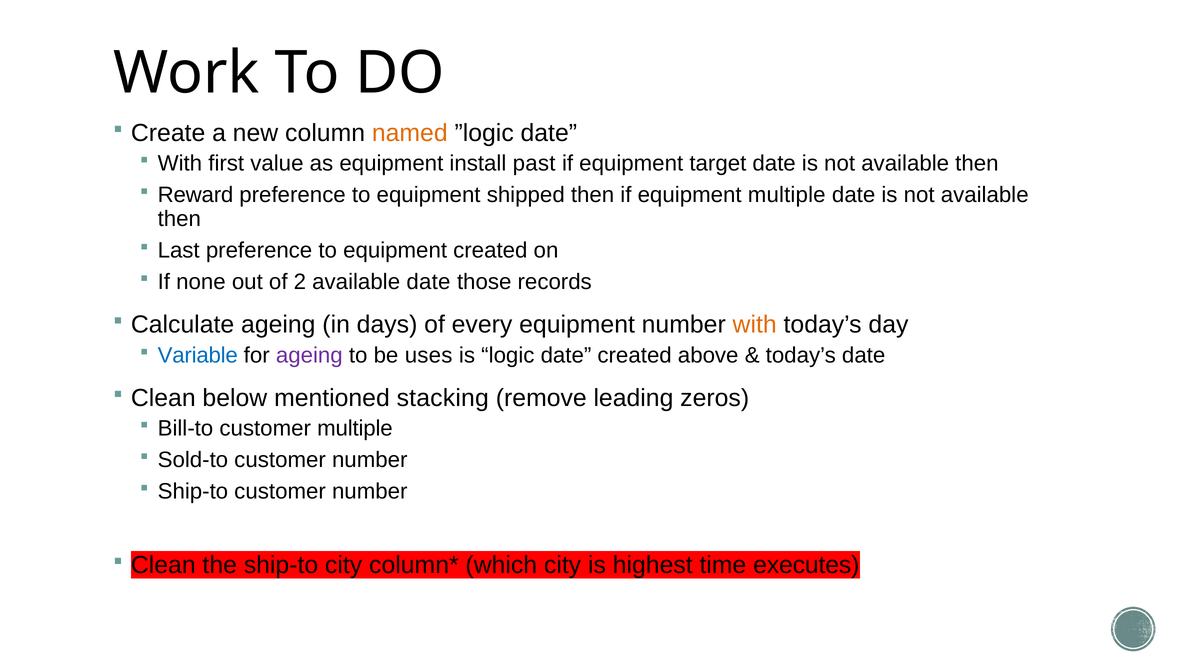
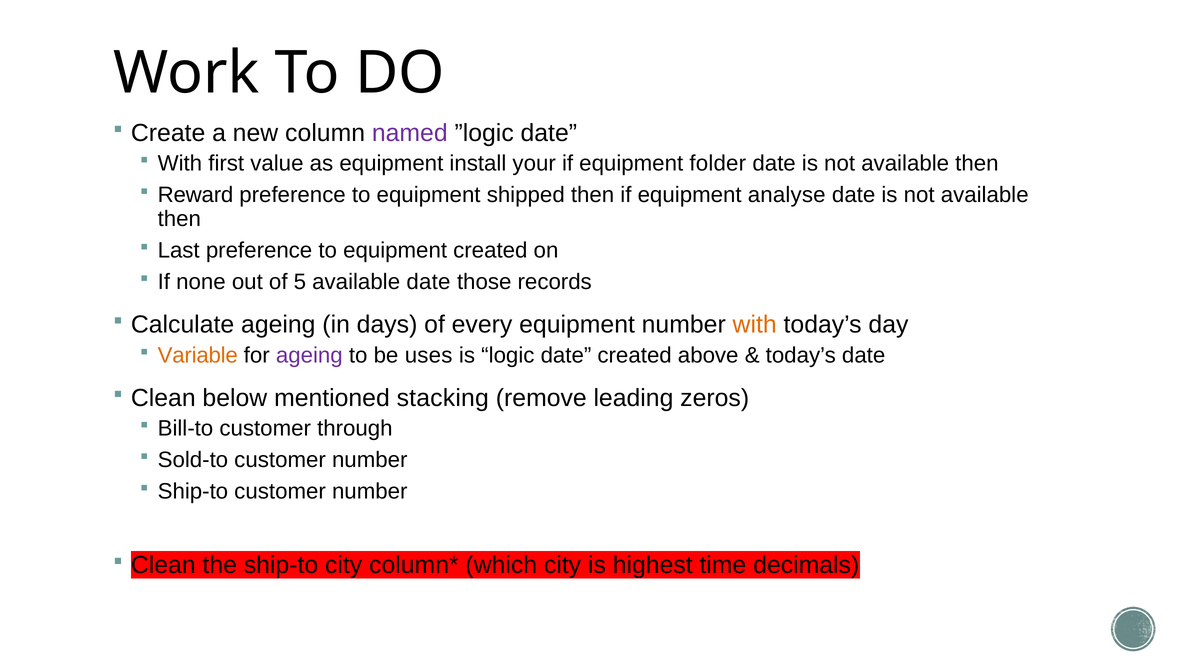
named colour: orange -> purple (410, 133)
past: past -> your (534, 164)
target: target -> folder (718, 164)
equipment multiple: multiple -> analyse (787, 195)
2: 2 -> 5 (300, 282)
Variable colour: blue -> orange (198, 355)
customer multiple: multiple -> through (355, 428)
executes: executes -> decimals (806, 566)
